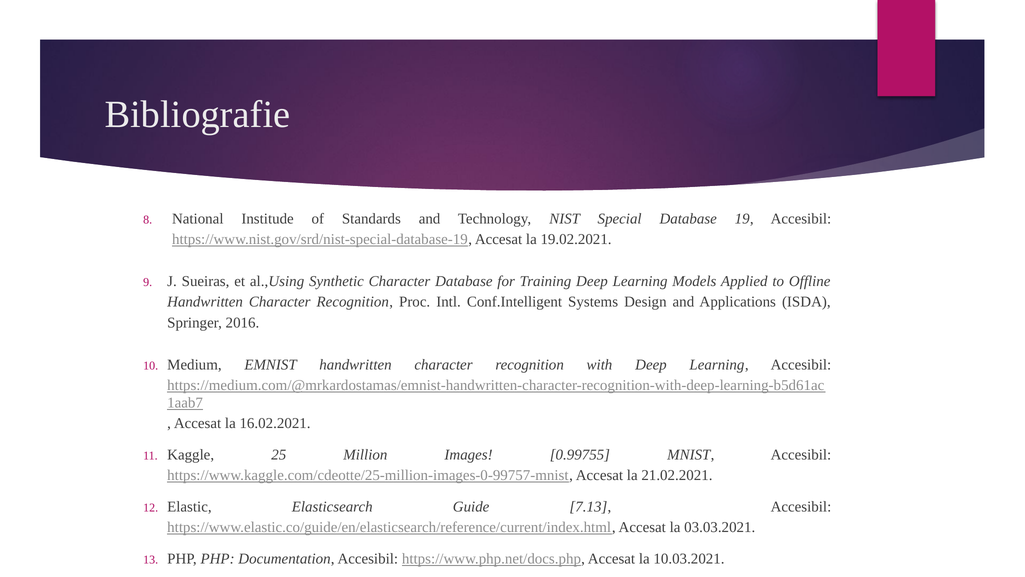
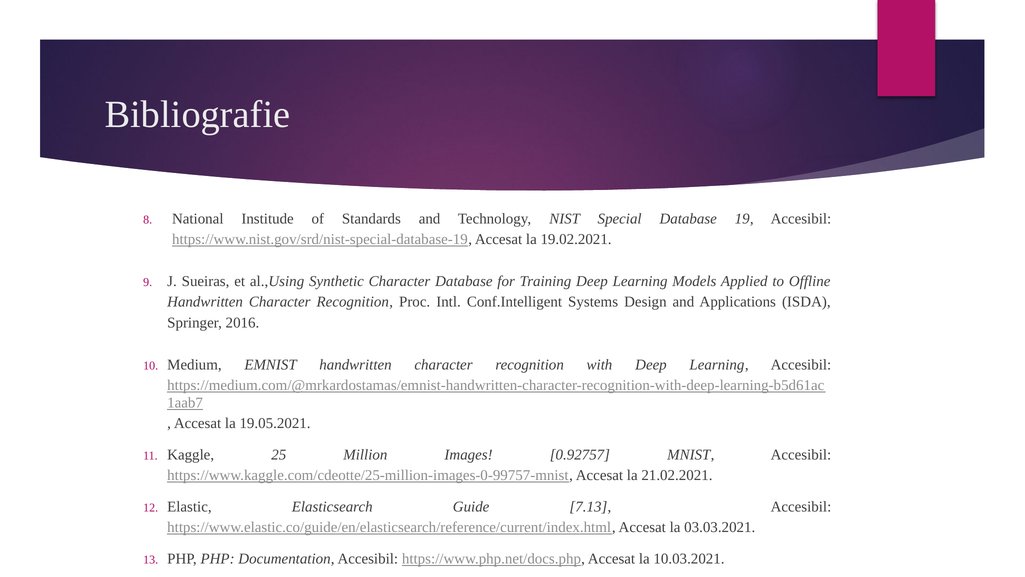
16.02.2021: 16.02.2021 -> 19.05.2021 (275, 423)
0.99755: 0.99755 -> 0.92757 (580, 454)
